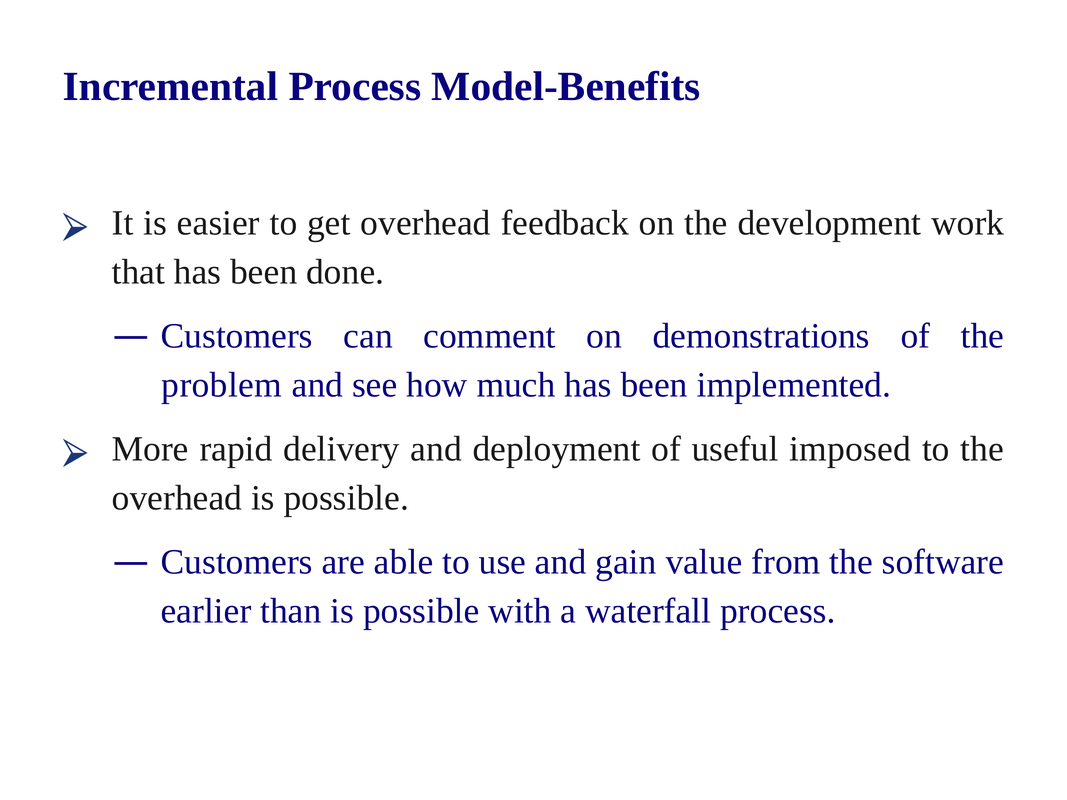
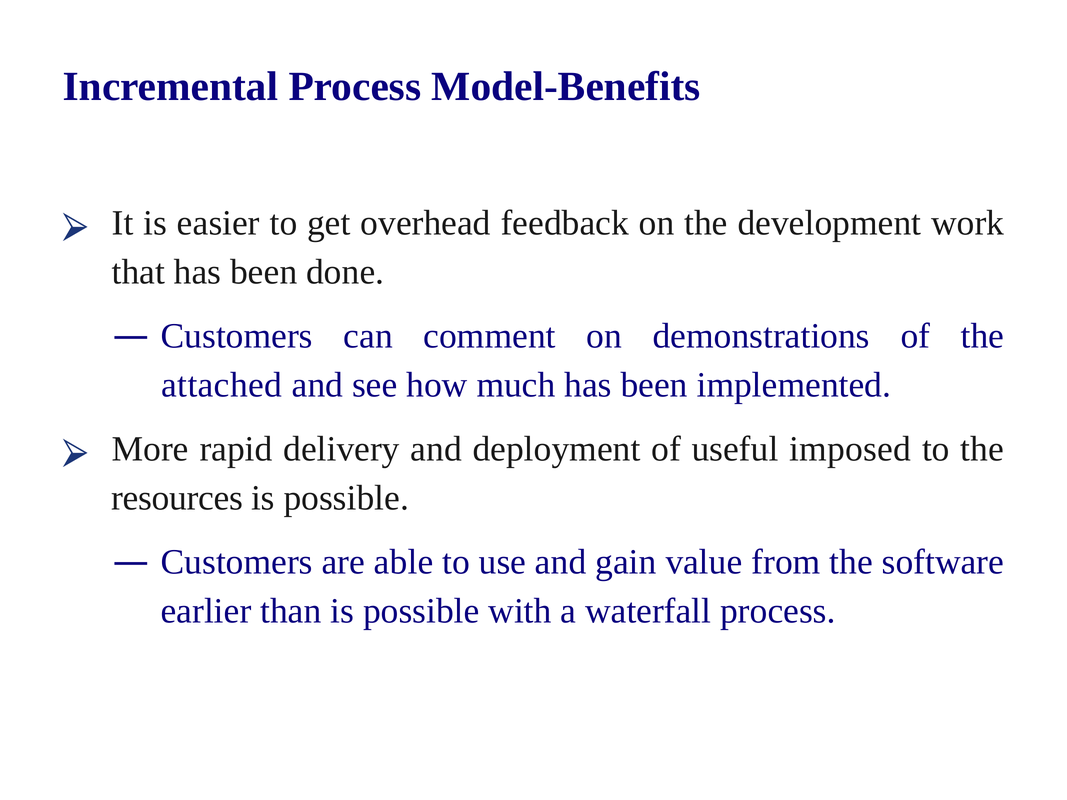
problem: problem -> attached (222, 385)
overhead: overhead -> resources (177, 498)
